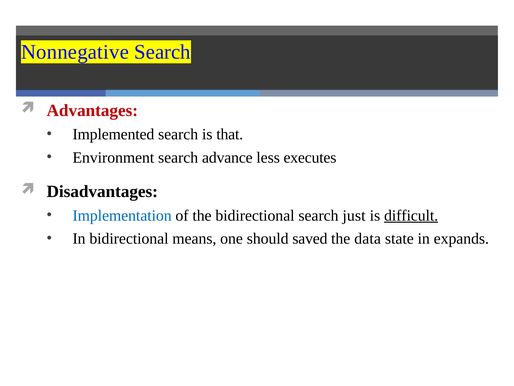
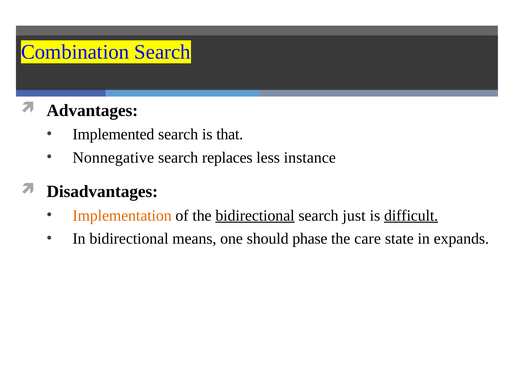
Nonnegative: Nonnegative -> Combination (75, 52)
Advantages colour: red -> black (92, 110)
Environment: Environment -> Nonnegative (113, 157)
advance: advance -> replaces (227, 157)
executes: executes -> instance (310, 157)
Implementation colour: blue -> orange (122, 215)
bidirectional underline: none -> present (255, 215)
saved: saved -> phase (310, 238)
data: data -> care (368, 238)
